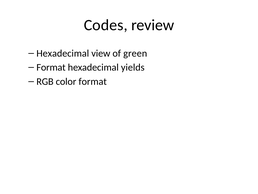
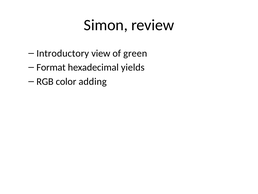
Codes: Codes -> Simon (106, 25)
Hexadecimal: Hexadecimal -> Introductory (63, 53)
color format: format -> adding (93, 81)
